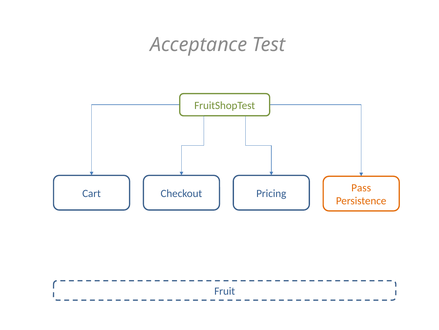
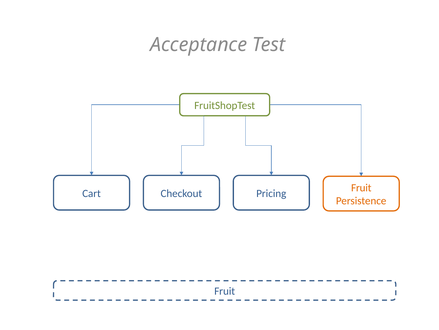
Pass: Pass -> Fruit (361, 187)
